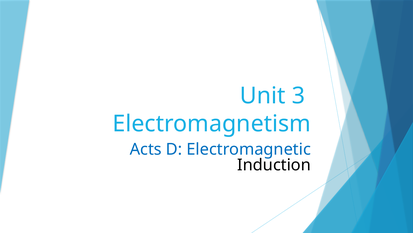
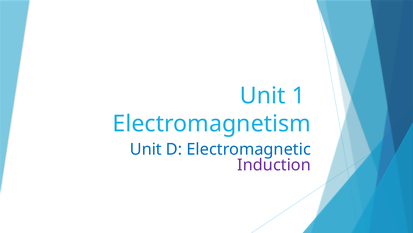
3: 3 -> 1 (298, 95)
Acts: Acts -> Unit (146, 149)
Induction colour: black -> purple (274, 165)
